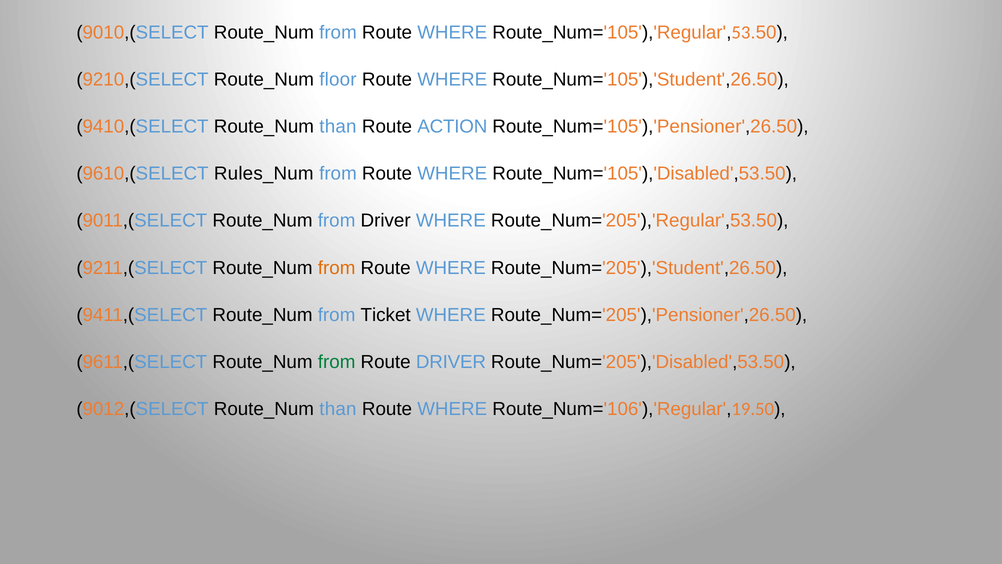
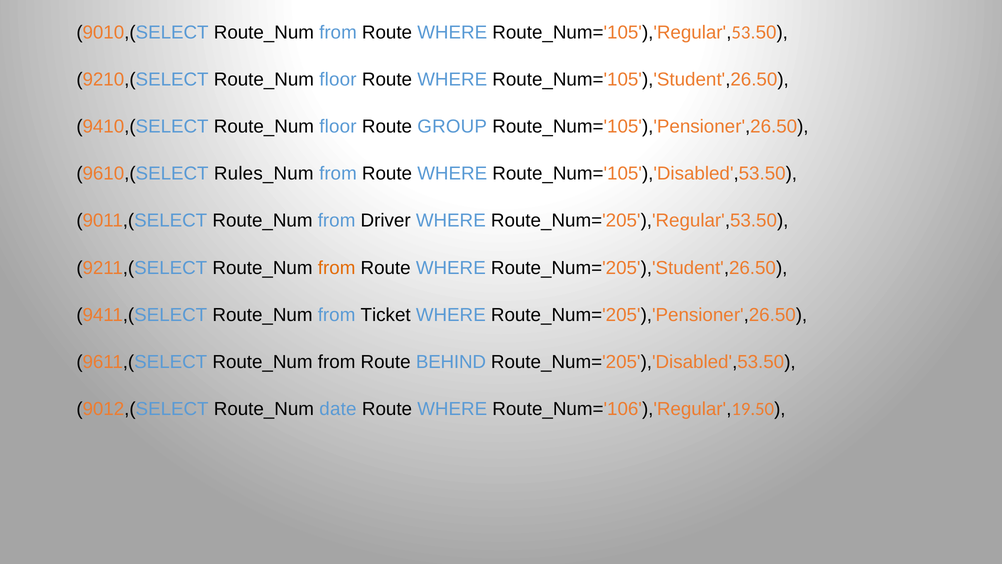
9410,(SELECT Route_Num than: than -> floor (338, 126)
ACTION: ACTION -> GROUP (452, 126)
from colour: green -> black (337, 362)
Route DRIVER: DRIVER -> BEHIND (451, 362)
9012,(SELECT Route_Num than: than -> date (338, 409)
